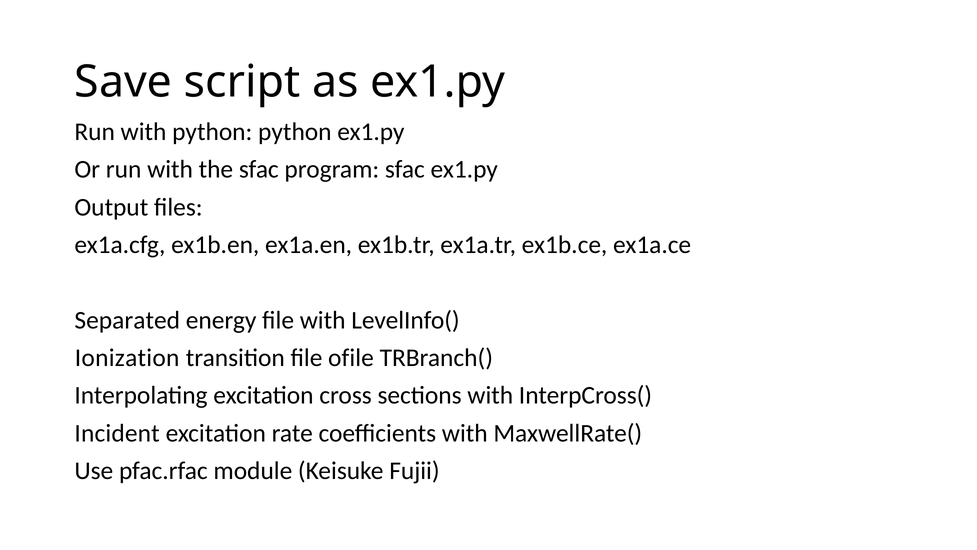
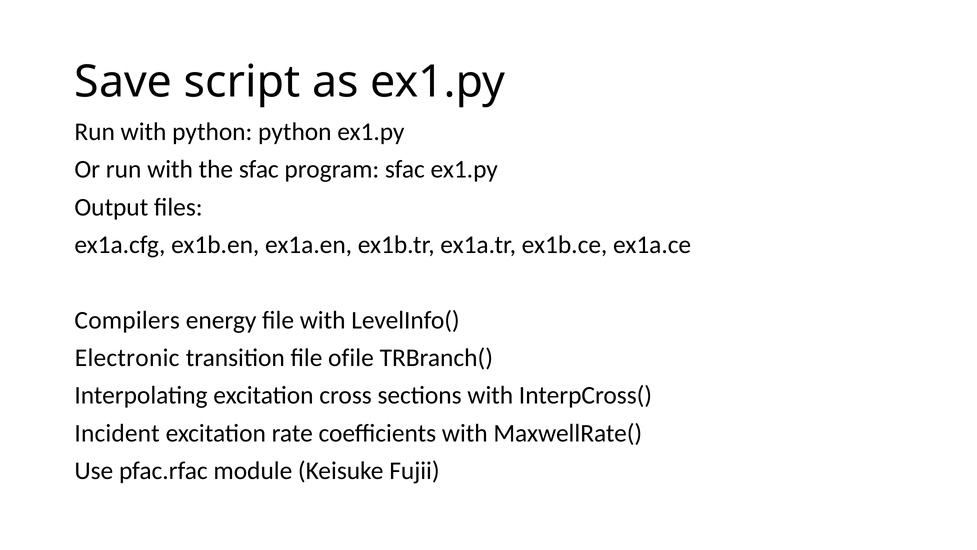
Separated: Separated -> Compilers (127, 320)
Ionization: Ionization -> Electronic (127, 358)
